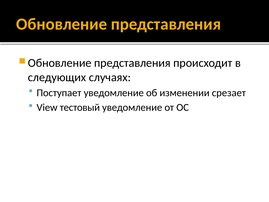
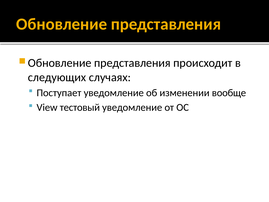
срезает: срезает -> вообще (229, 93)
